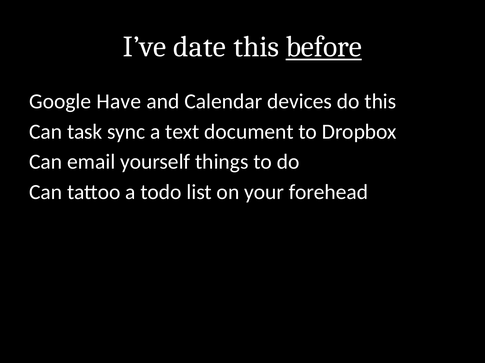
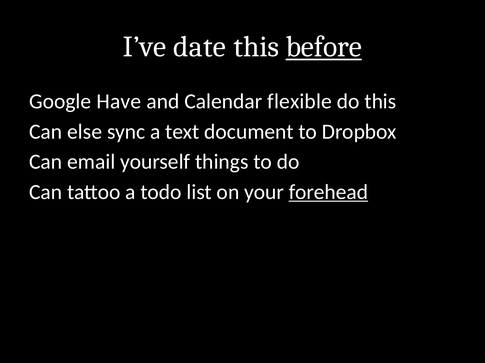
devices: devices -> flexible (300, 102)
task: task -> else (85, 132)
forehead underline: none -> present (328, 192)
